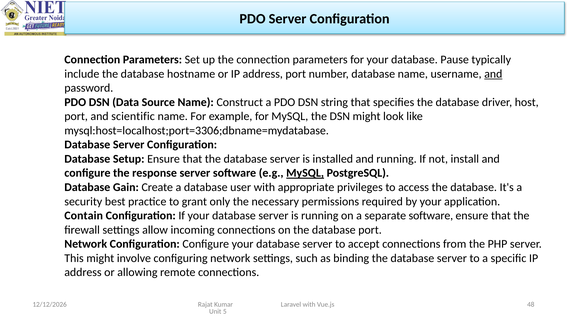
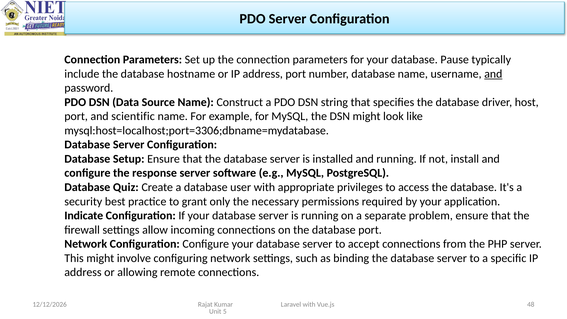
MySQL underline: present -> none (305, 173)
Gain: Gain -> Quiz (126, 187)
Contain: Contain -> Indicate (84, 216)
separate software: software -> problem (431, 216)
